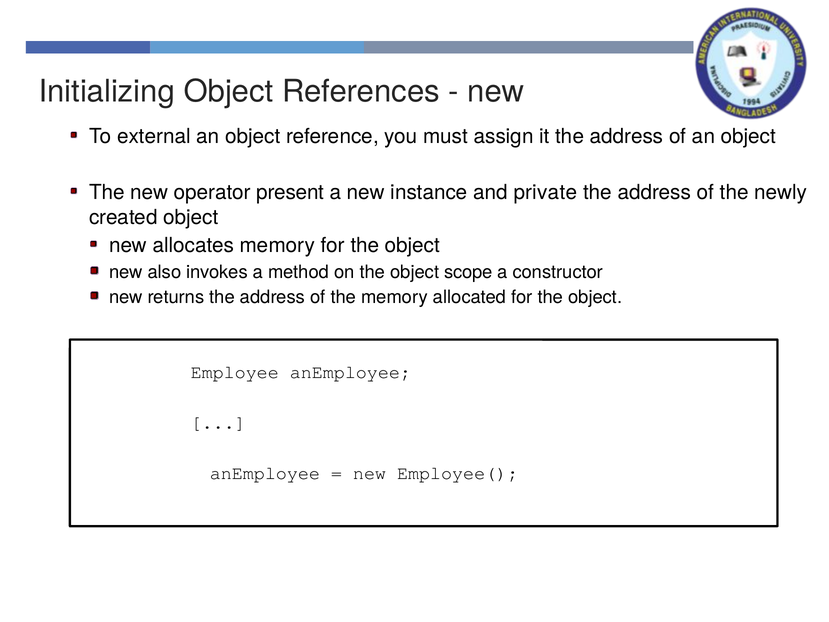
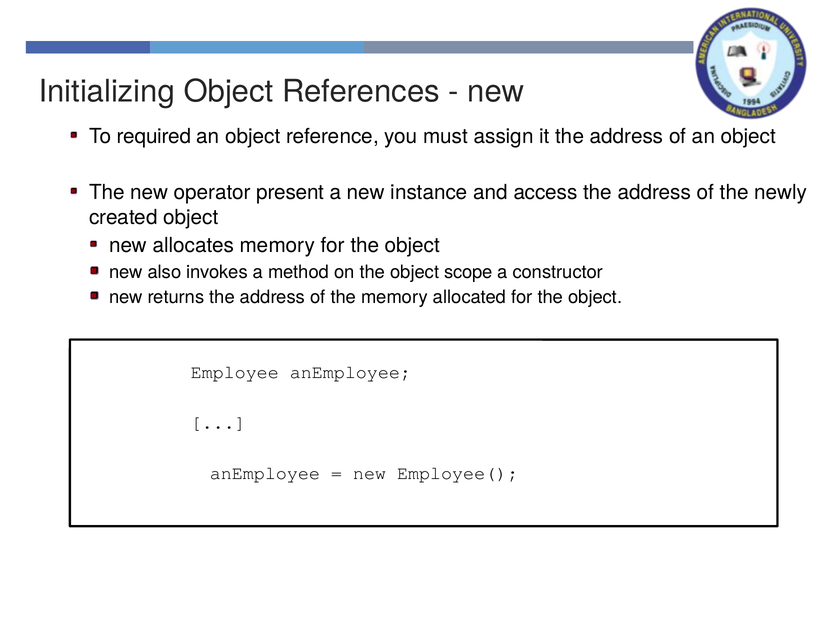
external: external -> required (154, 136)
private: private -> access (546, 192)
